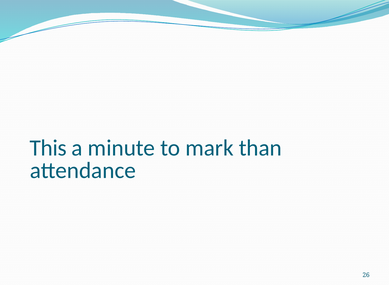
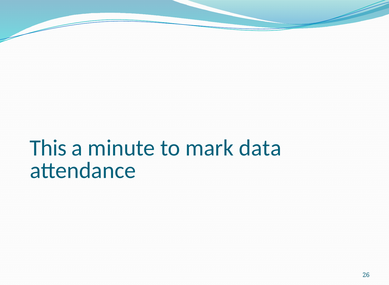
than: than -> data (260, 148)
